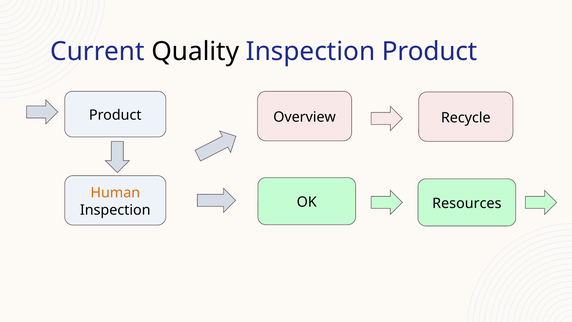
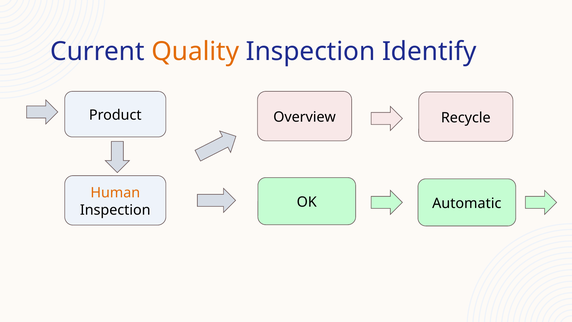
Quality colour: black -> orange (195, 51)
Inspection Product: Product -> Identify (429, 51)
Resources: Resources -> Automatic (467, 203)
